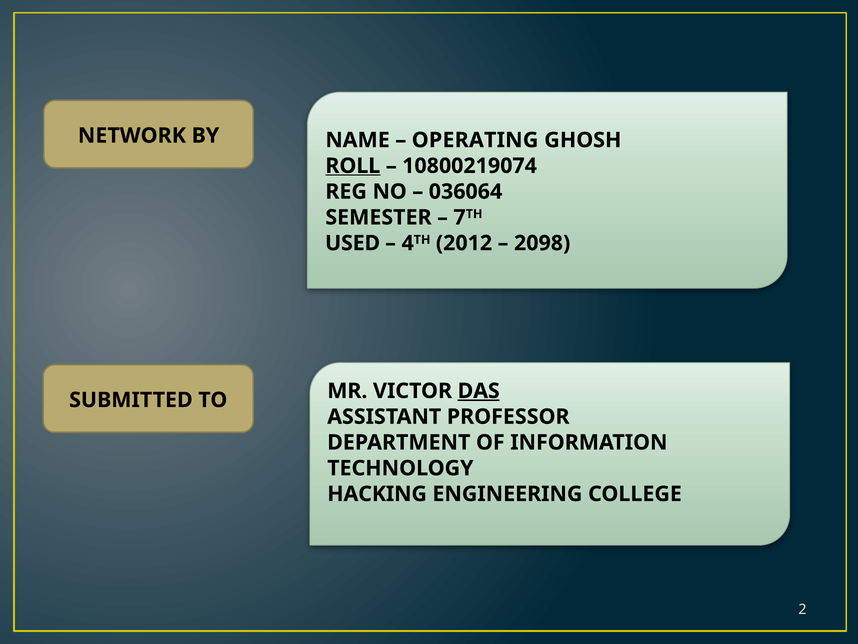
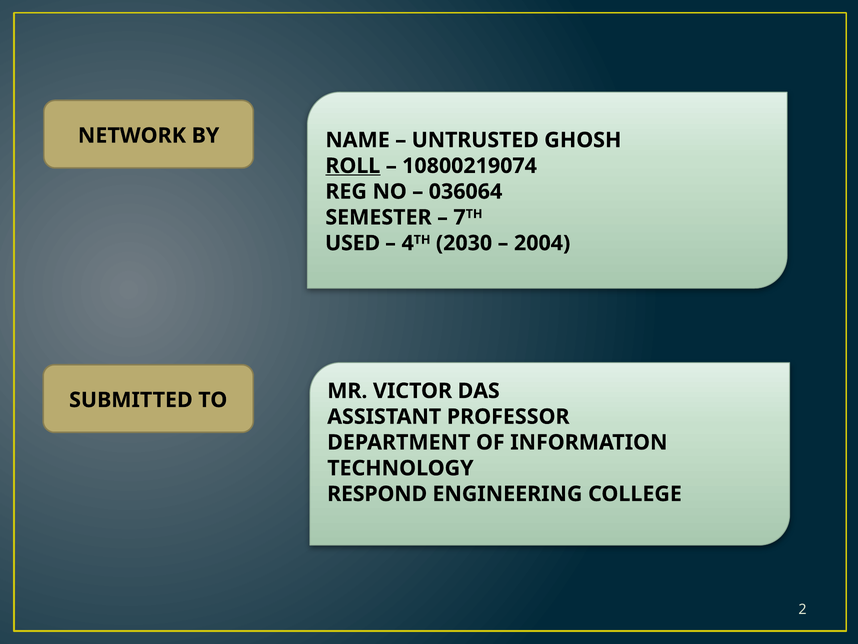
OPERATING: OPERATING -> UNTRUSTED (475, 140)
2012: 2012 -> 2030 (464, 243)
2098: 2098 -> 2004 (542, 243)
DAS underline: present -> none (479, 391)
HACKING: HACKING -> RESPOND (377, 494)
